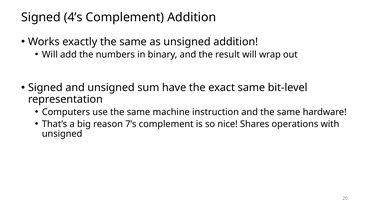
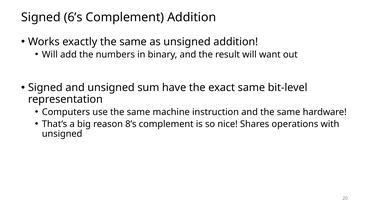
4’s: 4’s -> 6’s (73, 17)
wrap: wrap -> want (270, 54)
7’s: 7’s -> 8’s (131, 124)
